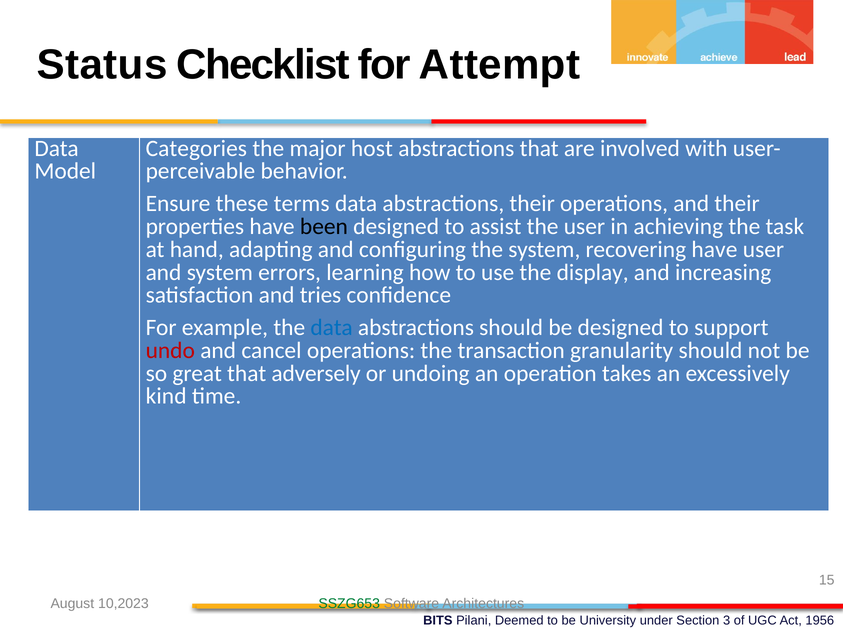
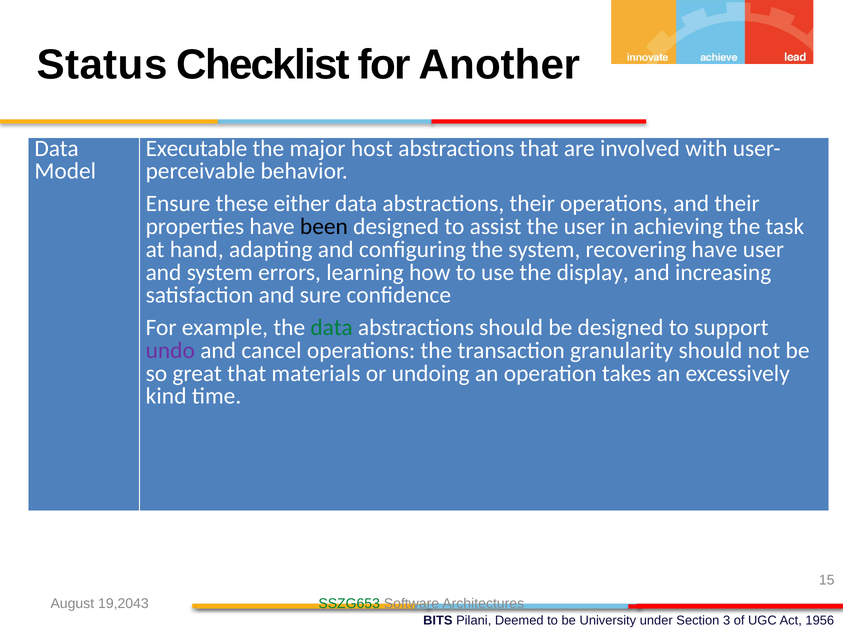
Attempt: Attempt -> Another (500, 65)
Categories: Categories -> Executable (196, 148)
terms: terms -> either (302, 204)
tries: tries -> sure (320, 295)
data colour: blue -> green (332, 328)
undo colour: red -> purple (170, 351)
adversely: adversely -> materials (316, 373)
10,2023: 10,2023 -> 19,2043 (123, 604)
